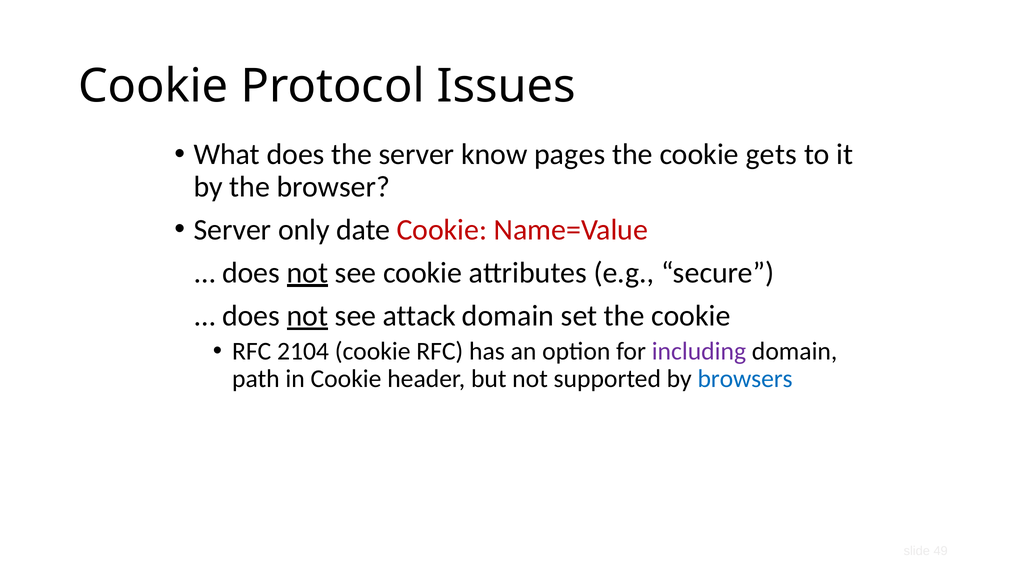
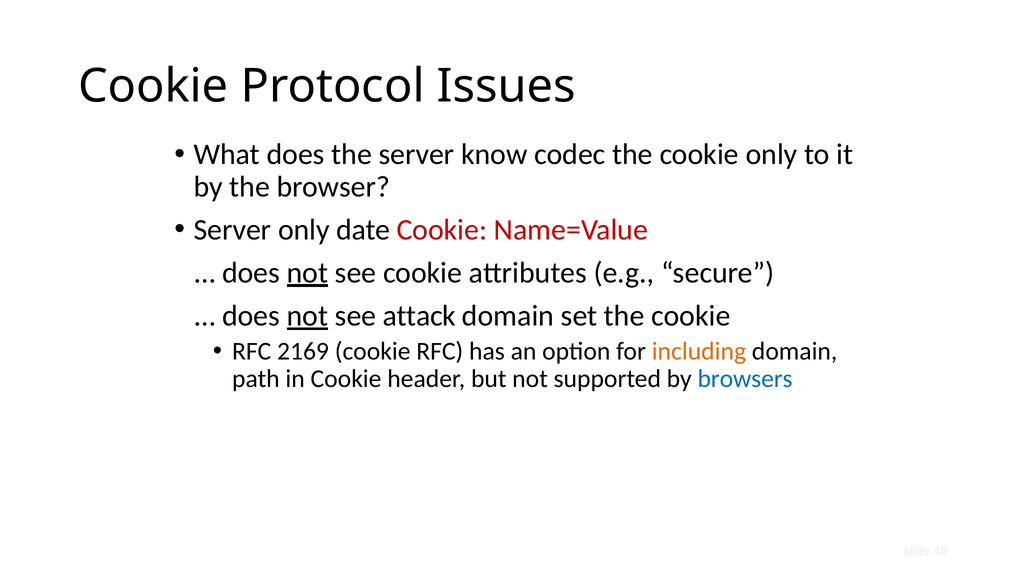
pages: pages -> codec (570, 155)
cookie gets: gets -> only (772, 155)
2104: 2104 -> 2169 (303, 351)
including colour: purple -> orange (699, 351)
